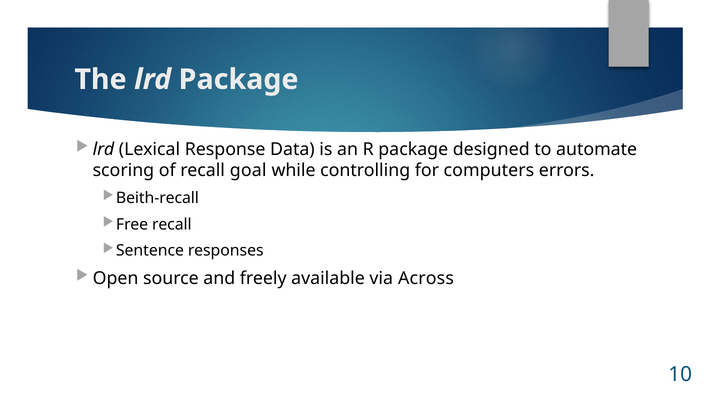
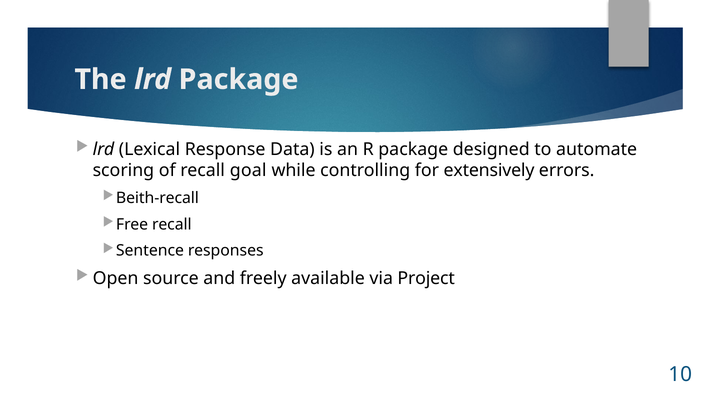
computers: computers -> extensively (489, 171)
Across: Across -> Project (426, 278)
